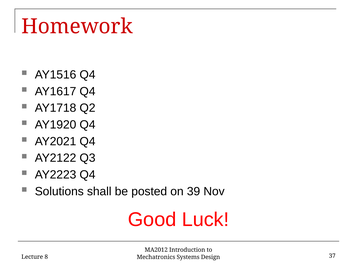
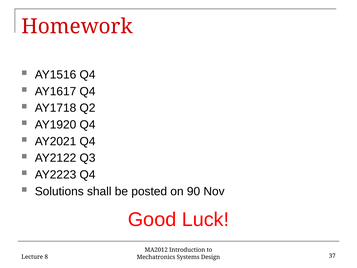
39: 39 -> 90 (194, 191)
